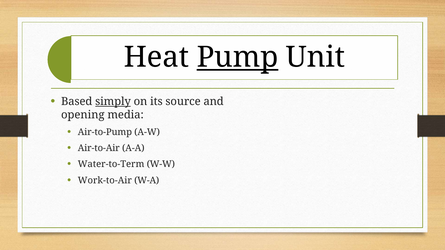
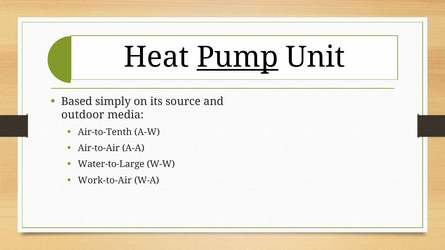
simply underline: present -> none (113, 102)
opening: opening -> outdoor (83, 115)
Air-to-Pump: Air-to-Pump -> Air-to-Tenth (105, 132)
Water-to-Term: Water-to-Term -> Water-to-Large (111, 164)
